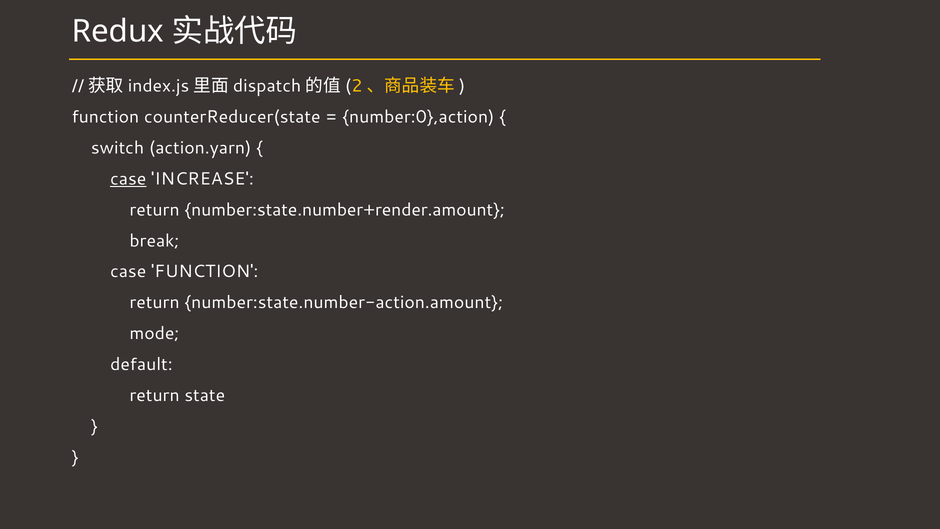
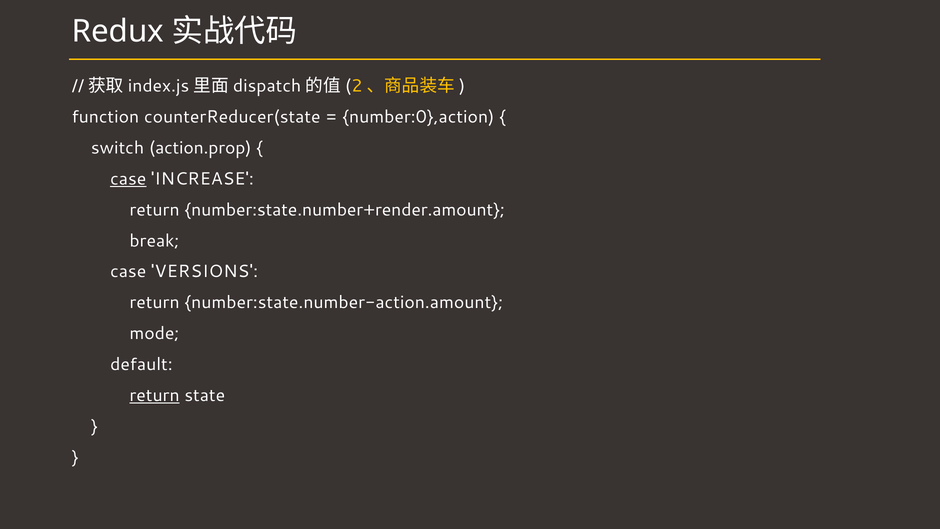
action.yarn: action.yarn -> action.prop (200, 148)
case FUNCTION: FUNCTION -> VERSIONS (205, 272)
return underline: none -> present (155, 395)
